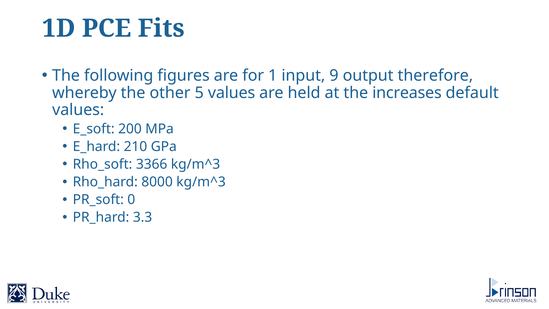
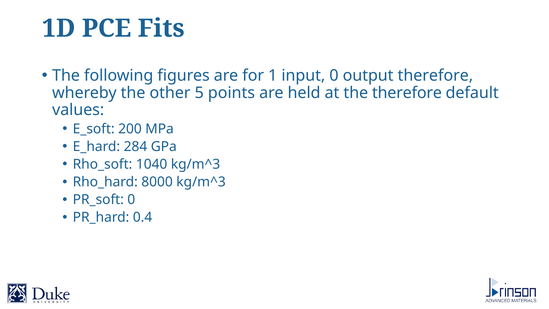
input 9: 9 -> 0 (334, 75)
5 values: values -> points (231, 93)
the increases: increases -> therefore (407, 93)
210: 210 -> 284 (135, 147)
3366: 3366 -> 1040 (152, 164)
3.3: 3.3 -> 0.4 (143, 217)
